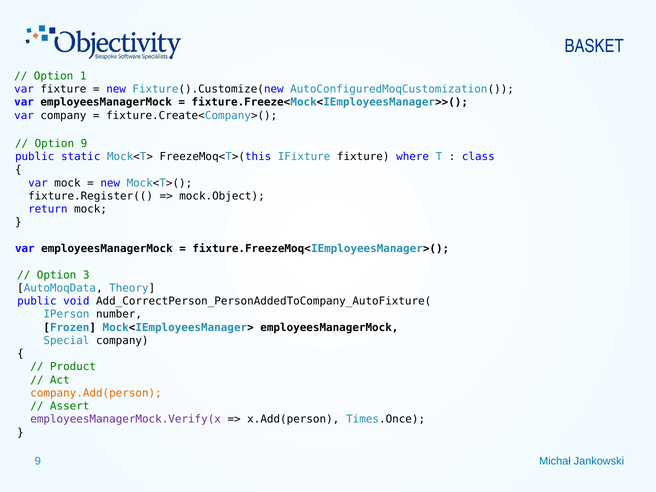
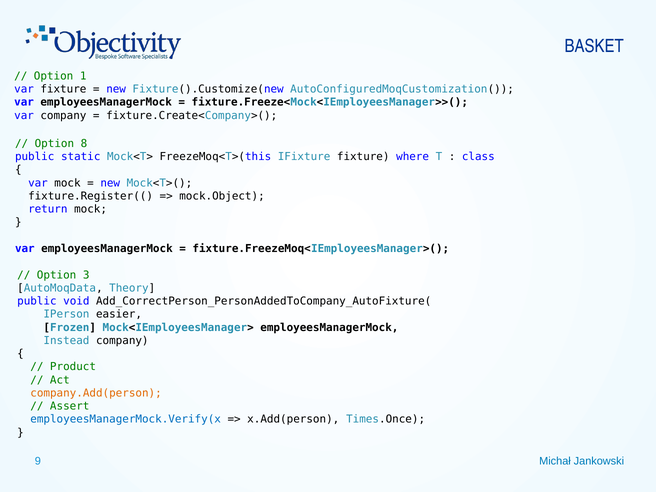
Option 9: 9 -> 8 (84, 144)
number: number -> easier (119, 314)
Special: Special -> Instead (66, 341)
employeesManagerMock.Verify(x colour: purple -> blue (126, 419)
